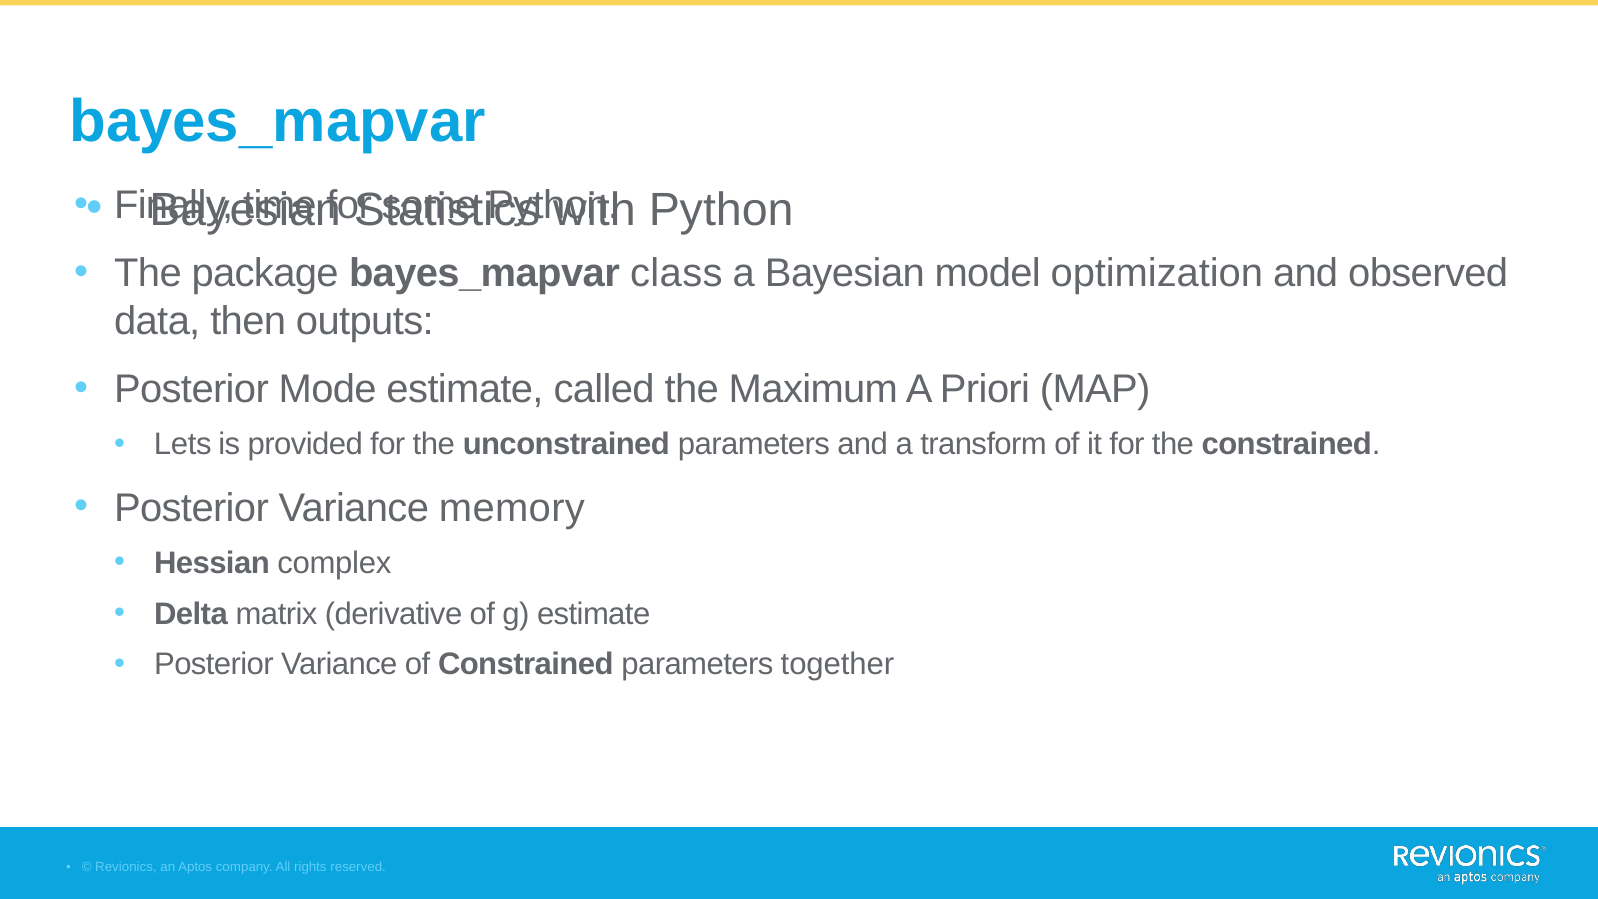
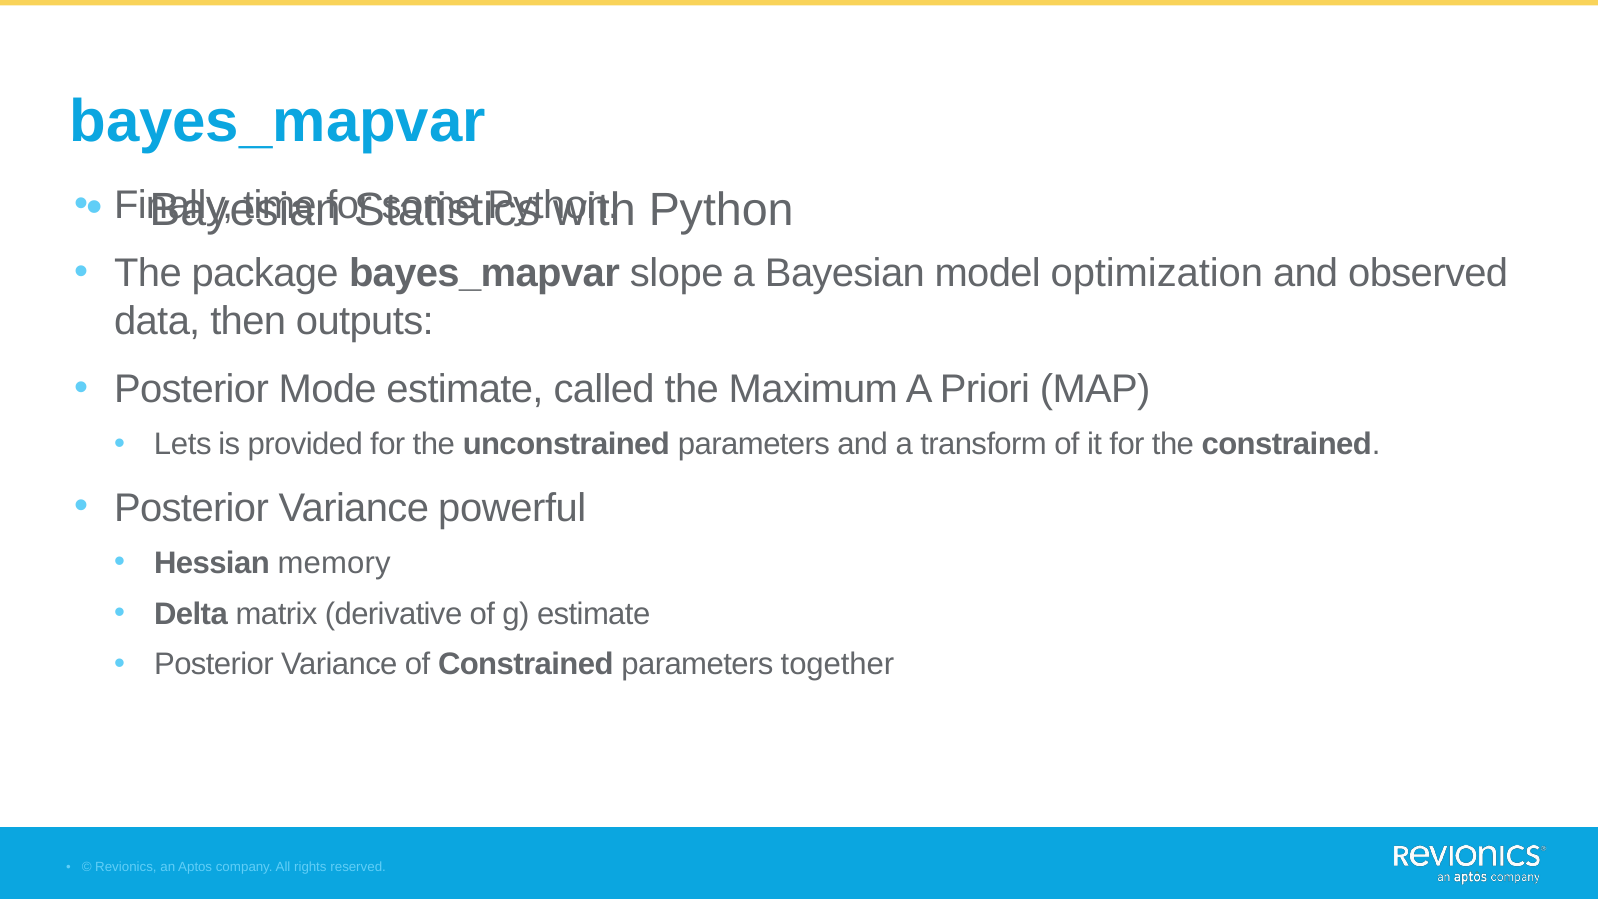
class: class -> slope (677, 273)
memory: memory -> powerful (512, 508)
complex: complex -> memory (334, 563)
